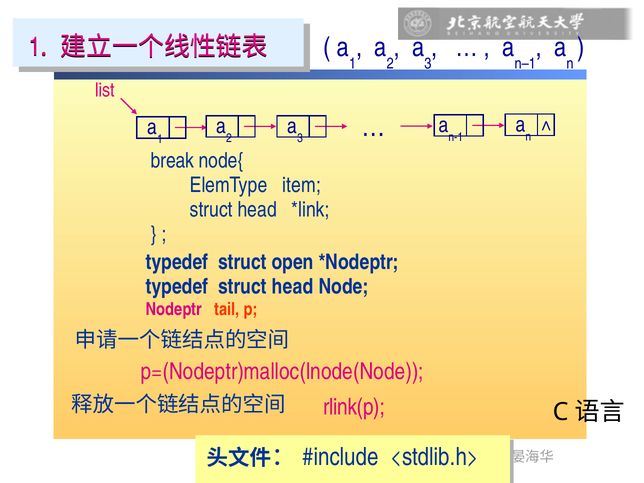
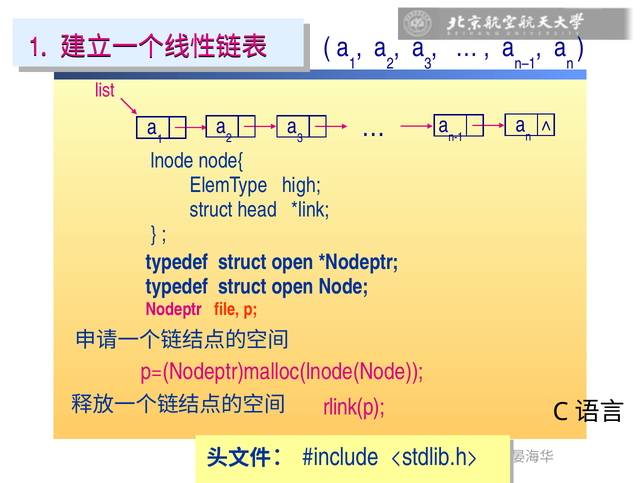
break: break -> lnode (172, 161)
item: item -> high (301, 185)
head: head -> open (293, 287)
tail: tail -> file (227, 309)
